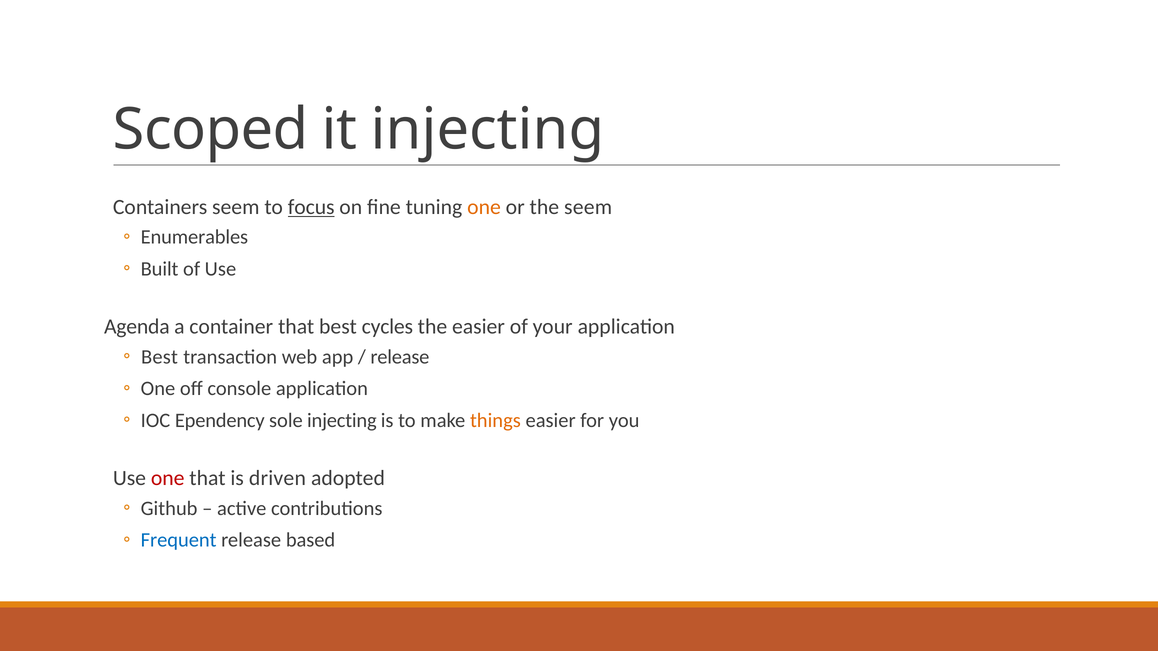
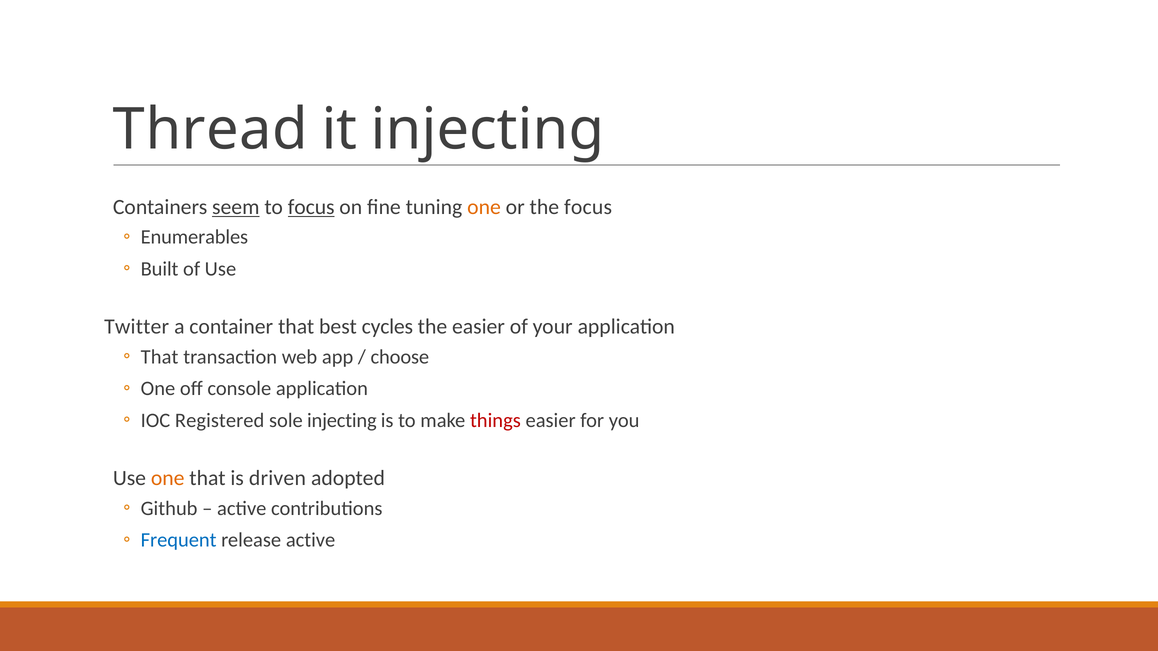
Scoped: Scoped -> Thread (210, 130)
seem underline: none -> present (236, 207)
the seem: seem -> focus (588, 207)
Agenda: Agenda -> Twitter (137, 327)
Best: Best -> That (160, 357)
release: release -> choose (400, 357)
Ependency: Ependency -> Registered (220, 421)
things colour: orange -> red (495, 421)
one colour: red -> orange (168, 479)
release based: based -> active (311, 540)
